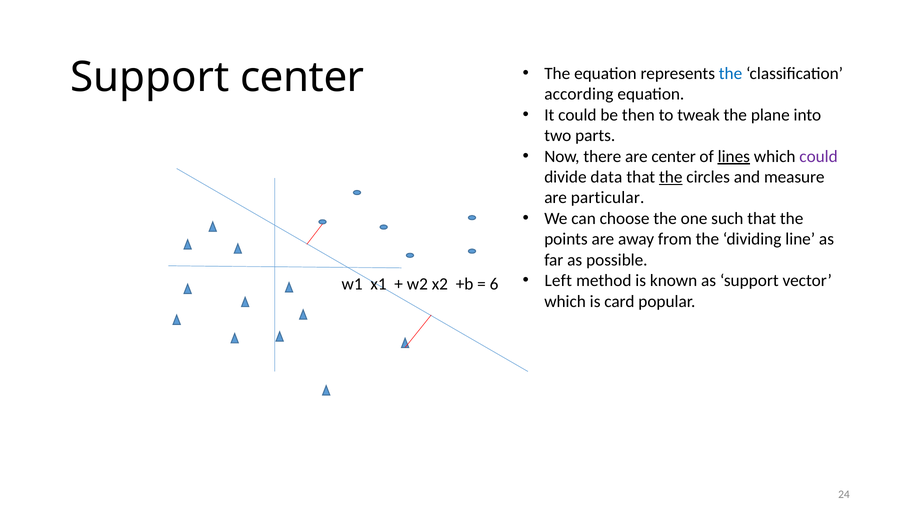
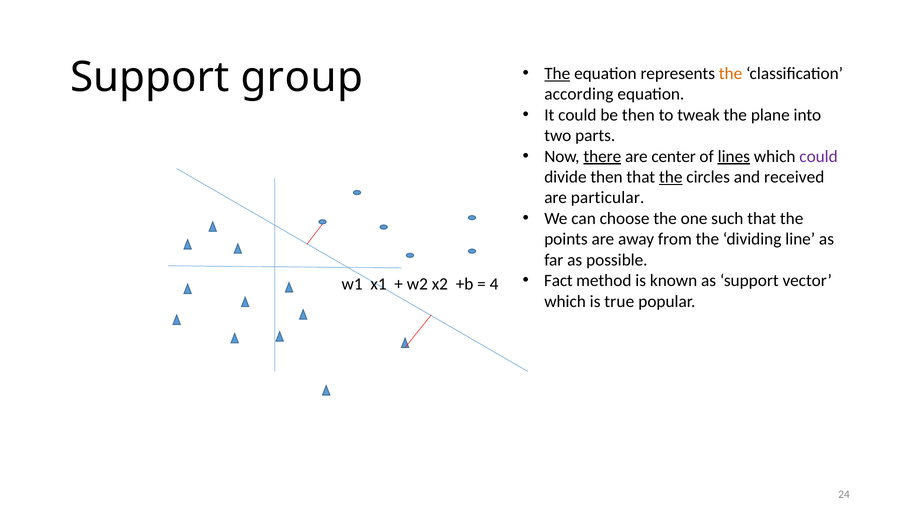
The underline: none -> present (557, 73)
the colour: blue -> orange (731, 73)
Support center: center -> group (302, 77)
there underline: none -> present (602, 156)
divide data: data -> then (607, 177)
measure: measure -> received (794, 177)
Left: Left -> Fact (558, 280)
6: 6 -> 4 (494, 284)
card: card -> true (619, 301)
